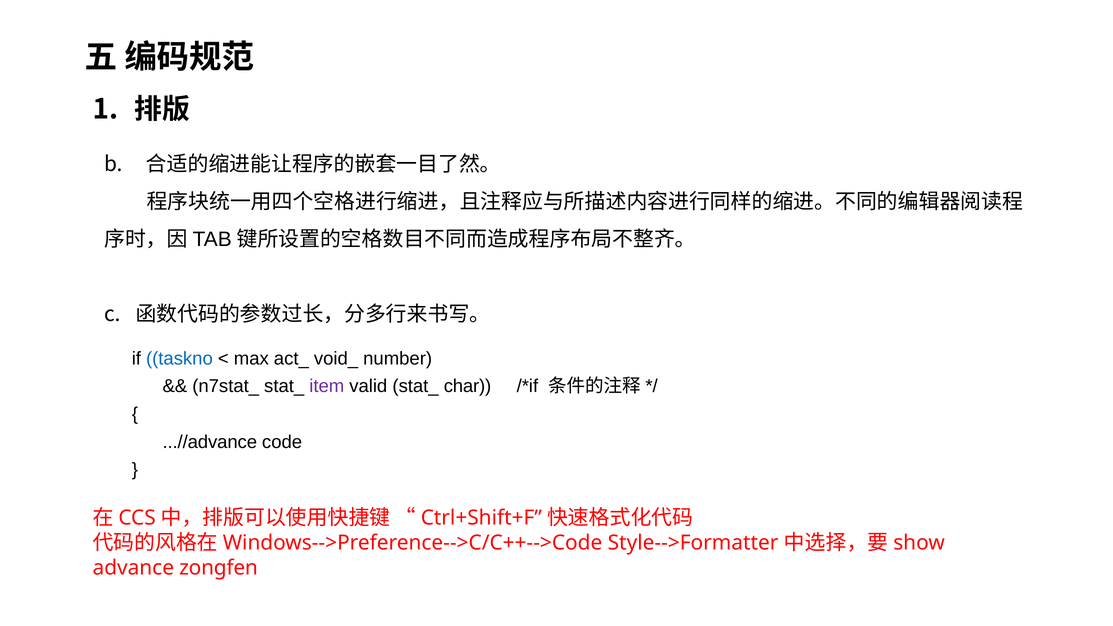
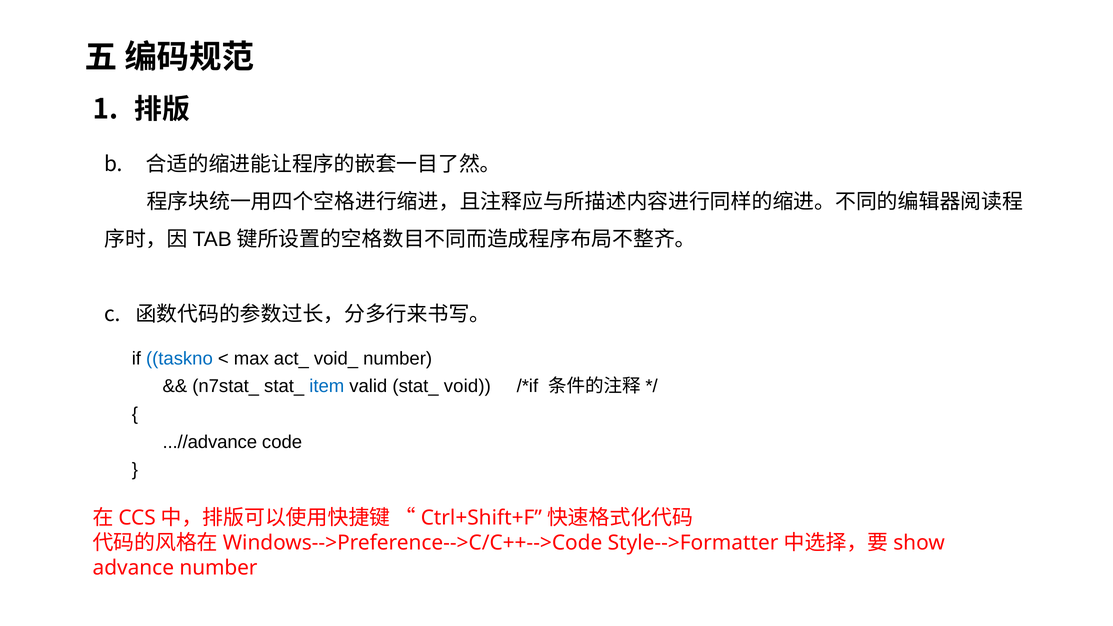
item colour: purple -> blue (327, 386)
char: char -> void (467, 386)
advance zongfen: zongfen -> number (218, 568)
